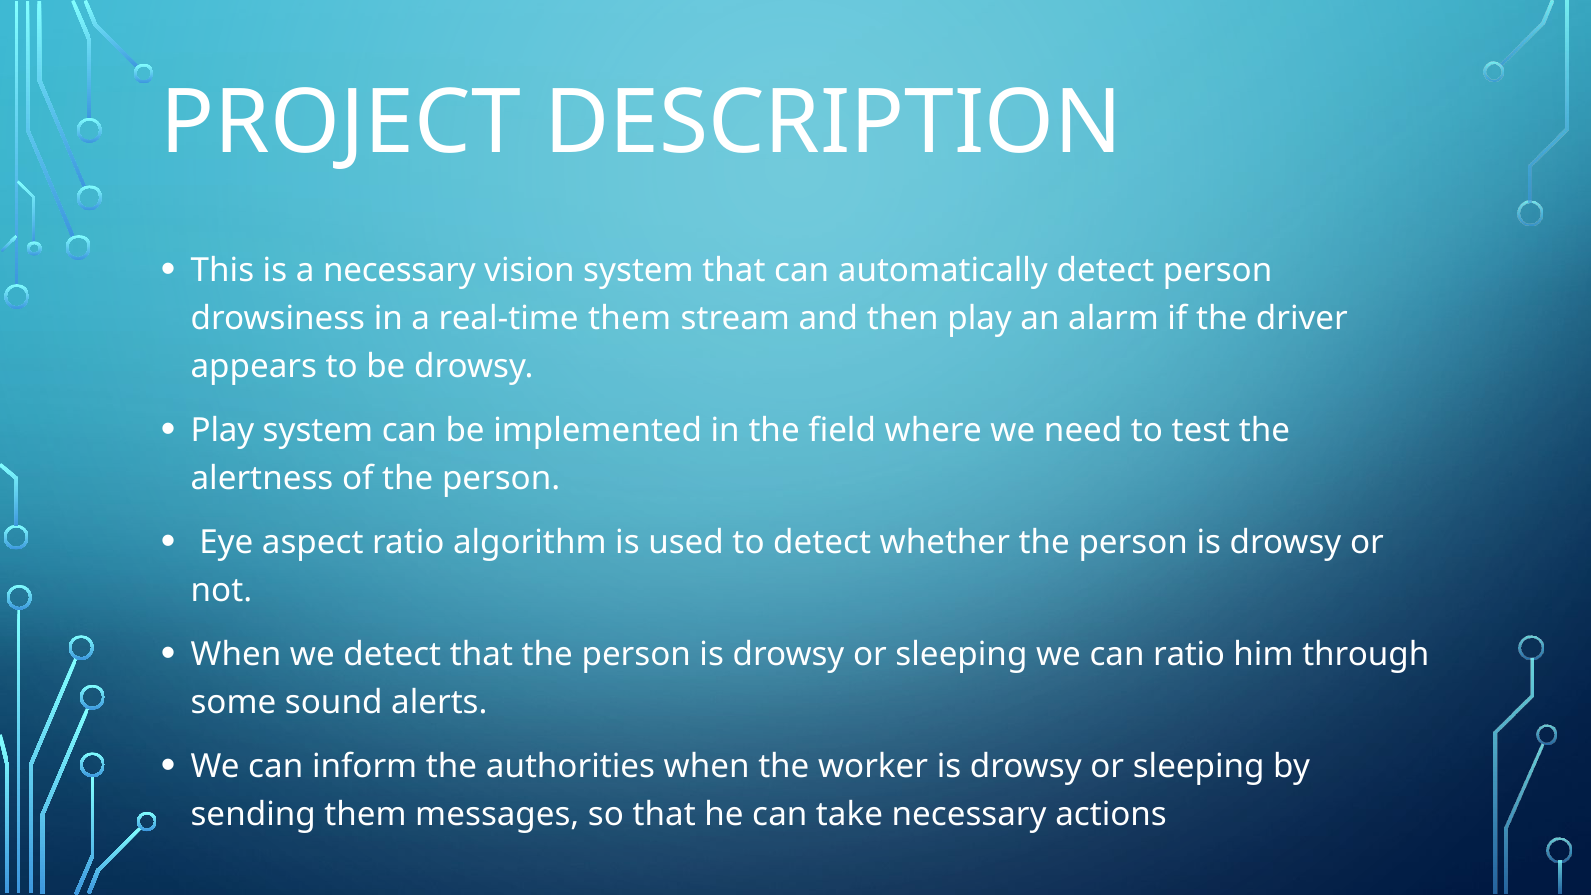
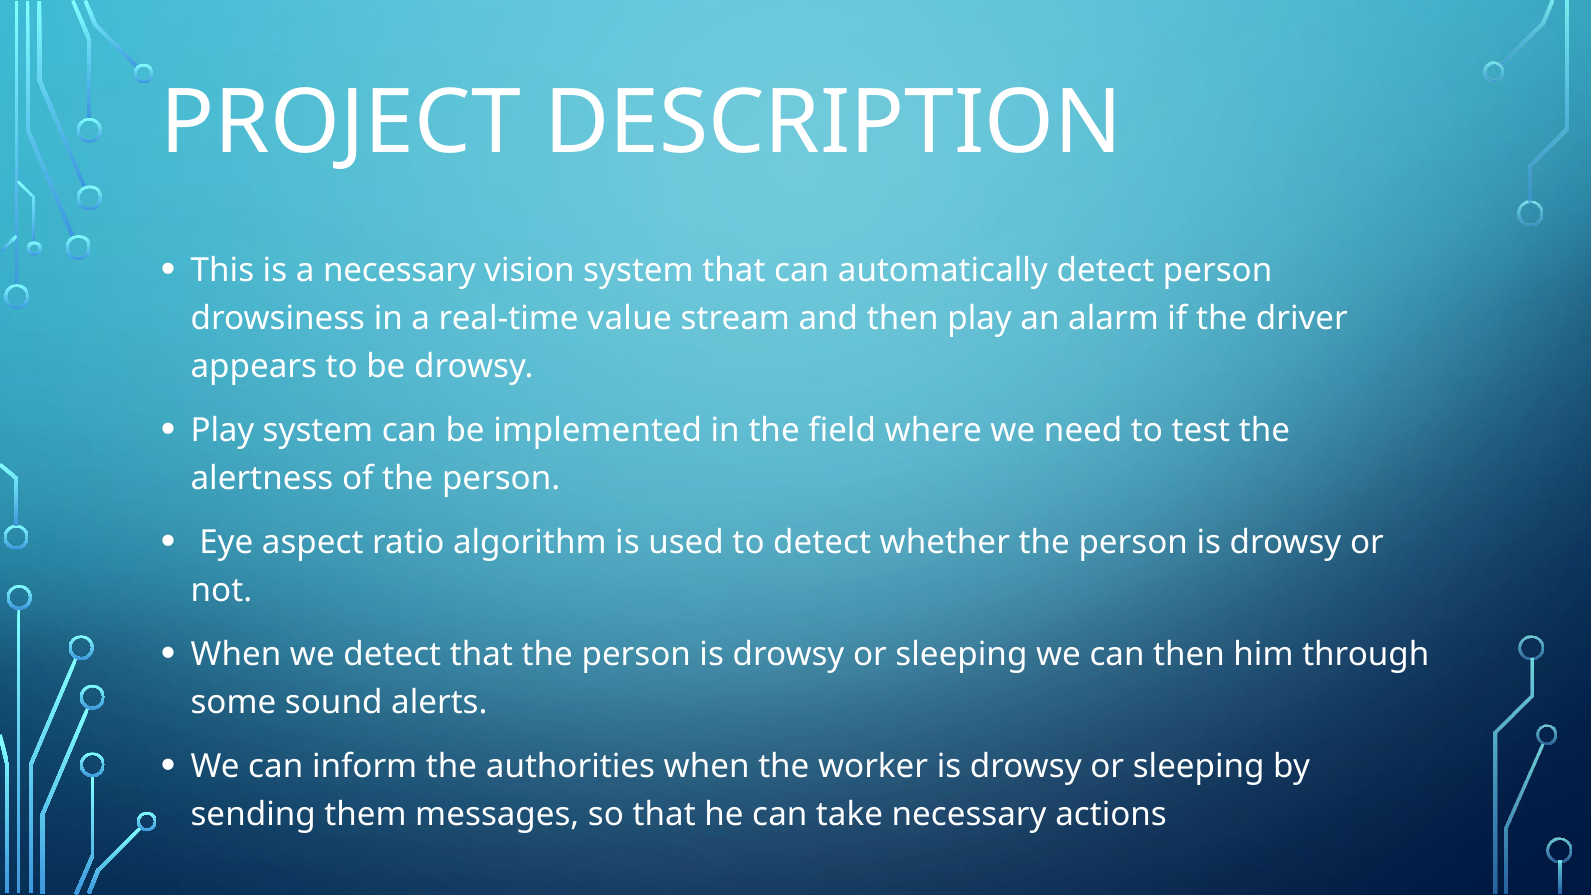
real-time them: them -> value (630, 318)
can ratio: ratio -> then (1189, 655)
